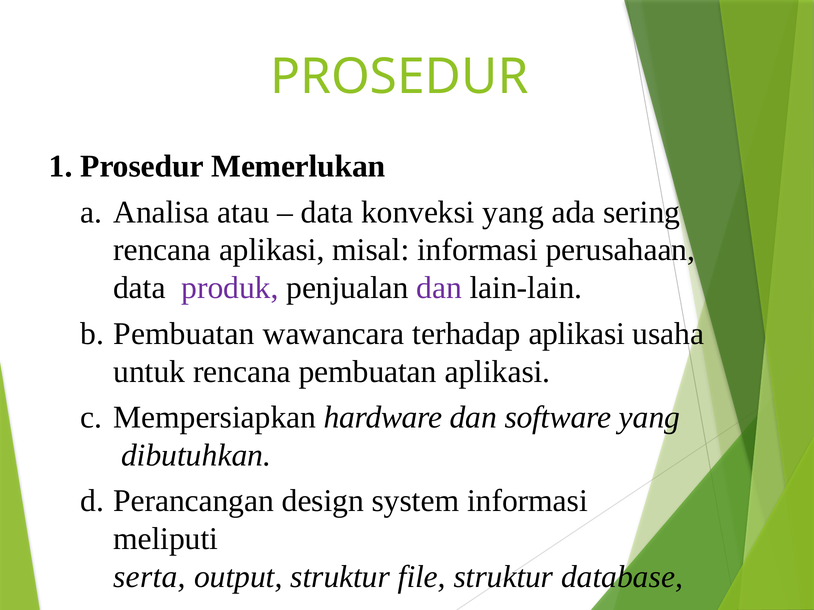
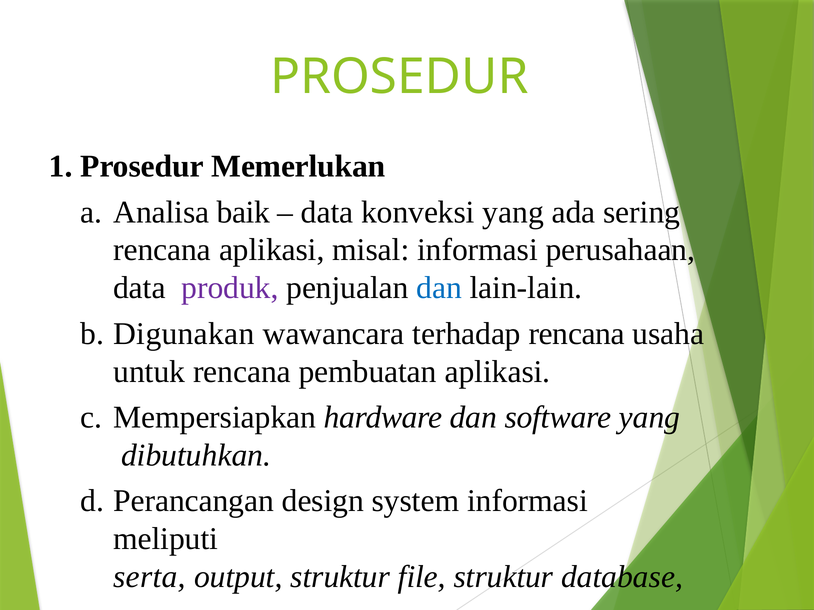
atau: atau -> baik (243, 212)
dan colour: purple -> blue (439, 288)
Pembuatan: Pembuatan -> Digunakan (184, 334)
terhadap aplikasi: aplikasi -> rencana (577, 334)
